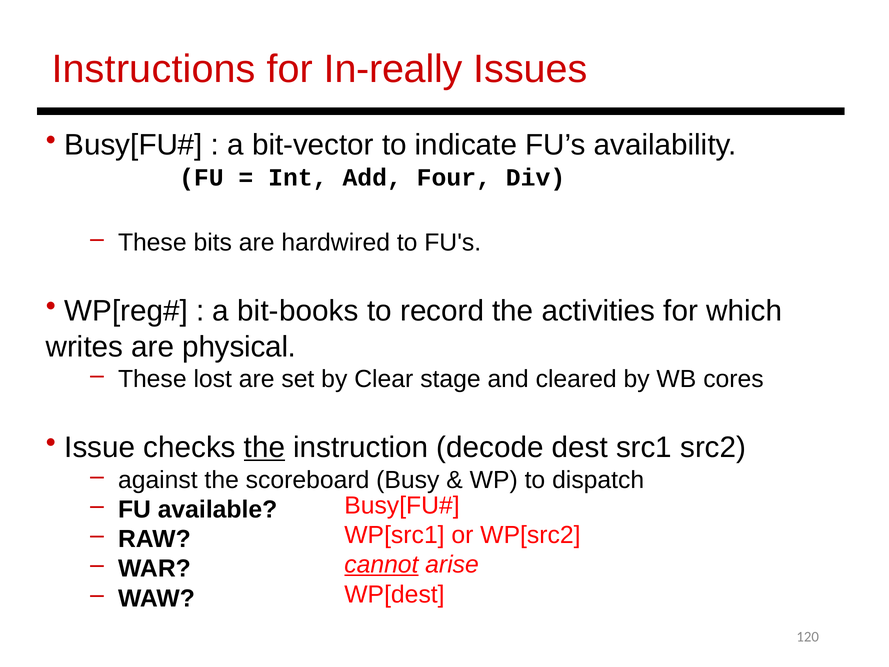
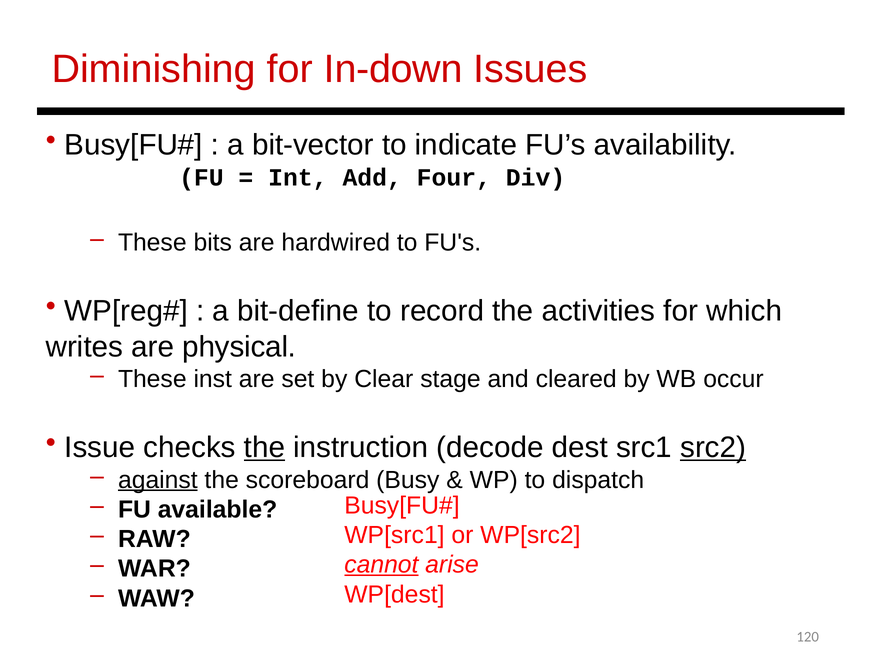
Instructions: Instructions -> Diminishing (154, 69)
In-really: In-really -> In-down (393, 69)
bit-books: bit-books -> bit-define (298, 311)
lost: lost -> inst (213, 379)
cores: cores -> occur (733, 379)
src2 underline: none -> present (713, 447)
against underline: none -> present (158, 480)
